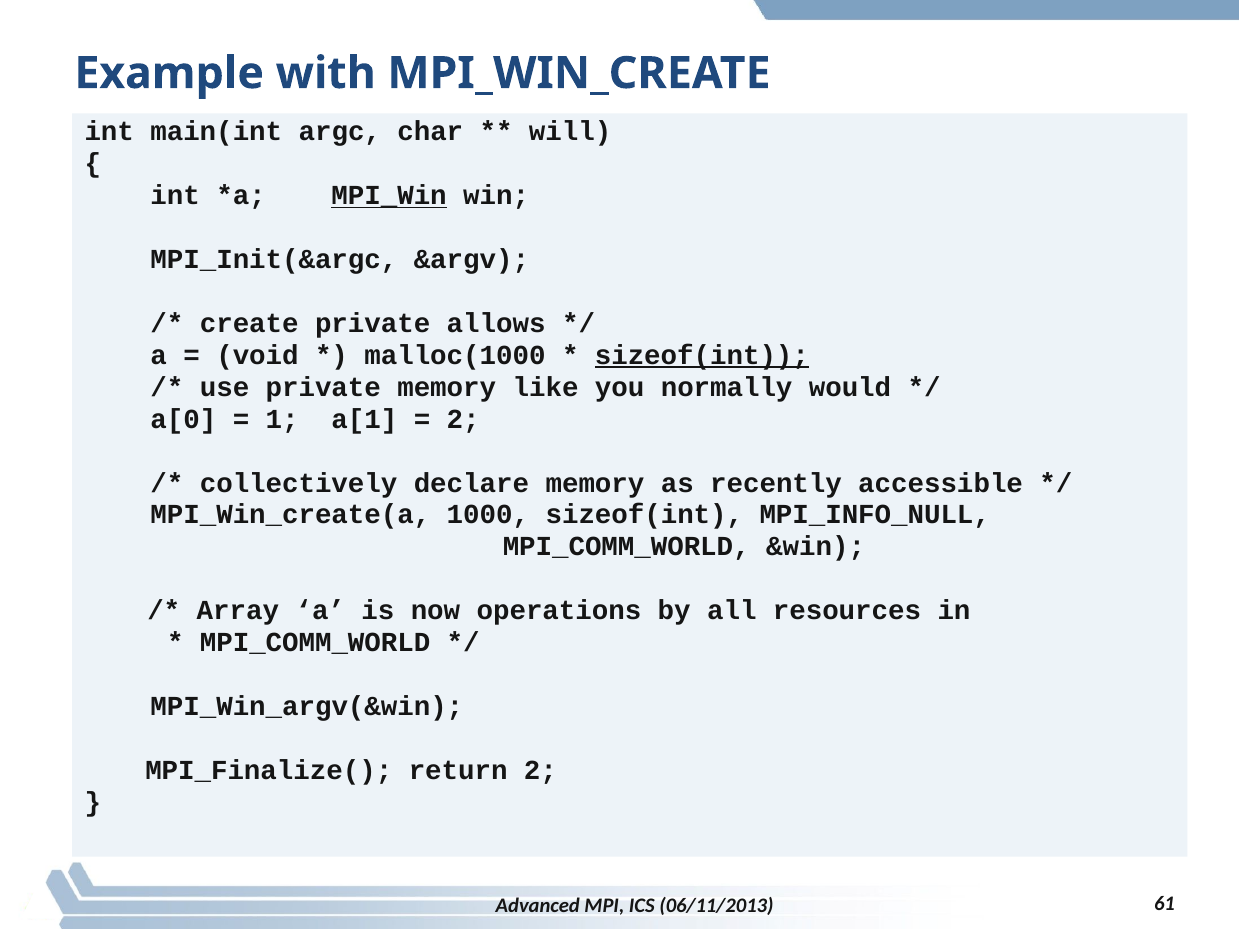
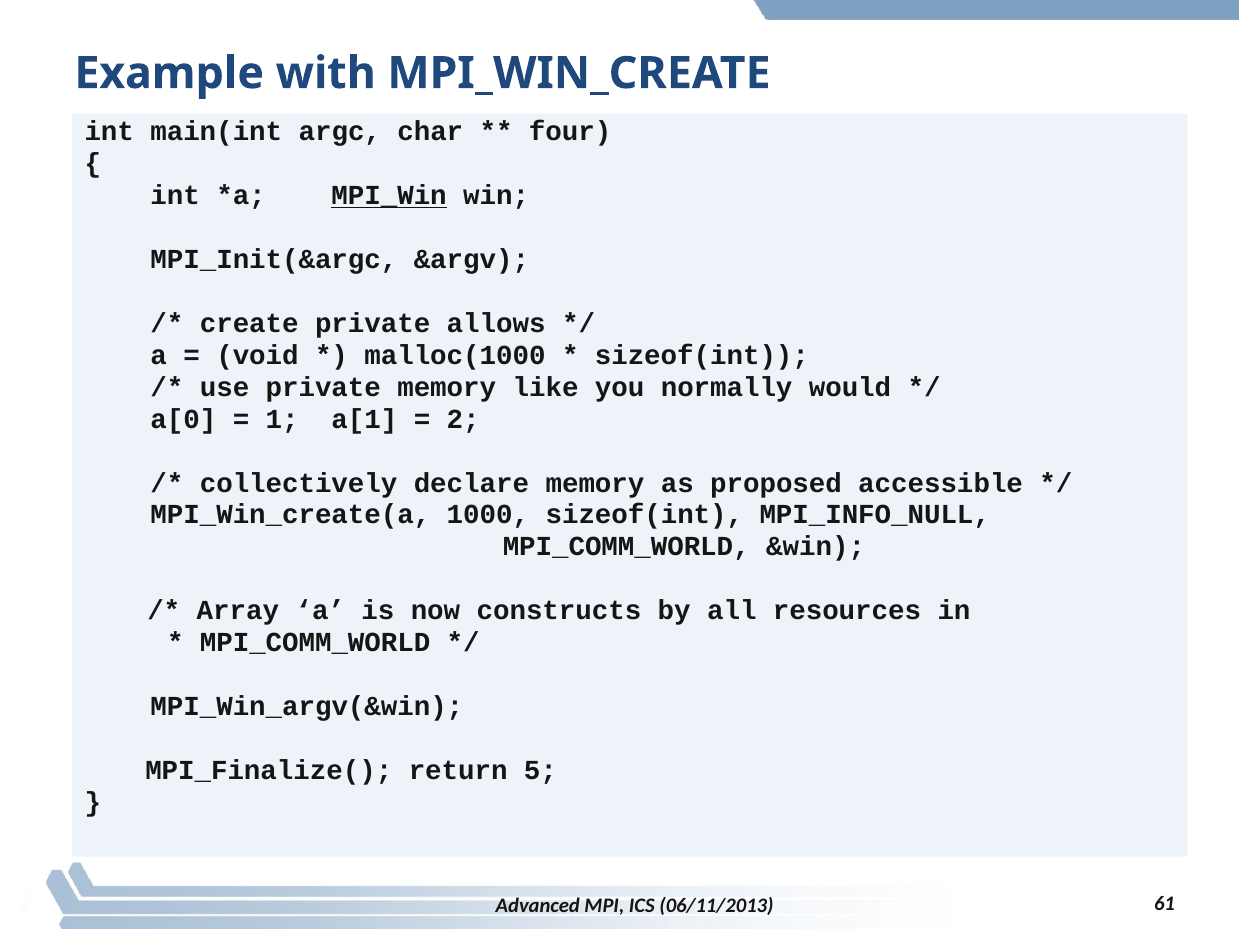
will: will -> four (570, 132)
sizeof(int underline: present -> none (702, 355)
recently: recently -> proposed (776, 483)
operations: operations -> constructs (559, 611)
return 2: 2 -> 5 (540, 770)
